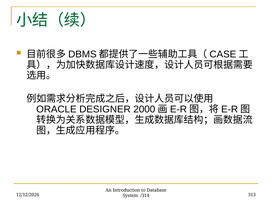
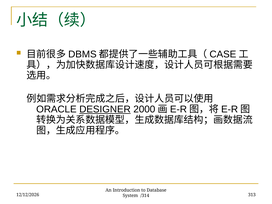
DESIGNER underline: none -> present (105, 109)
